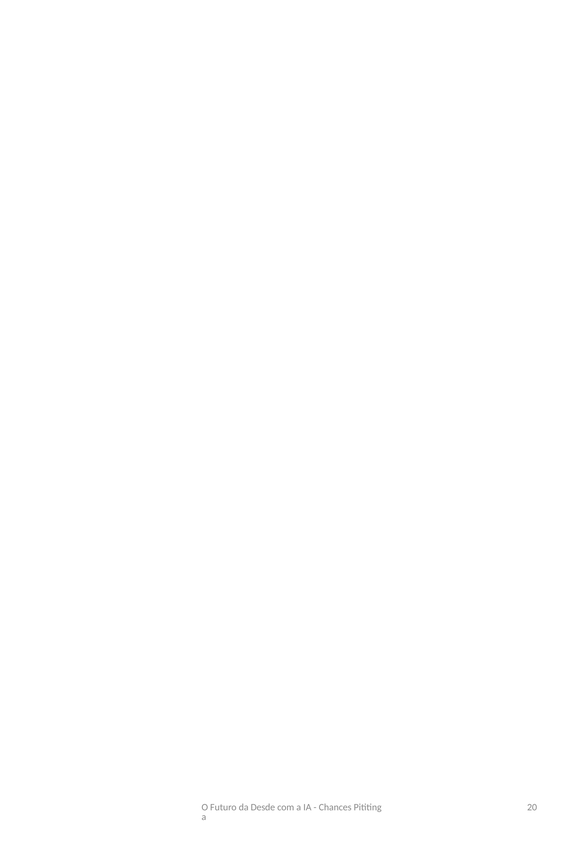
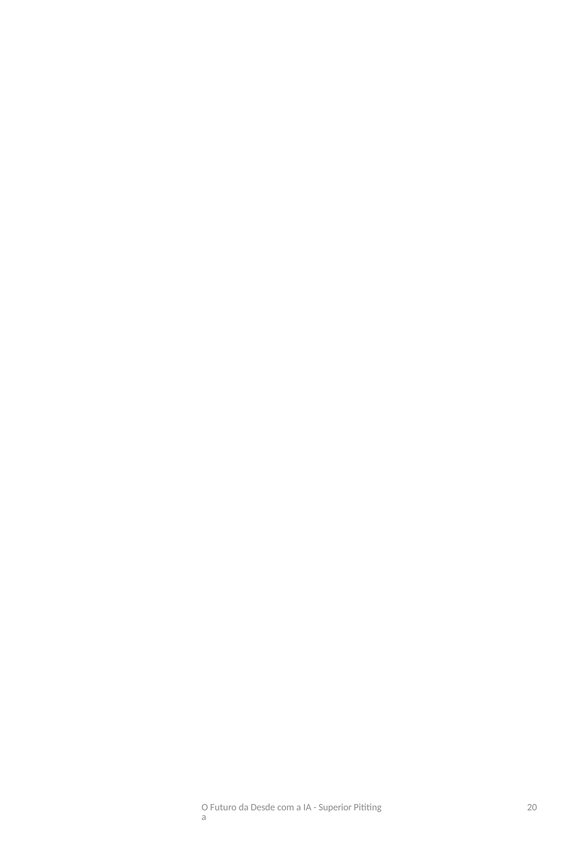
Chances: Chances -> Superior (335, 806)
